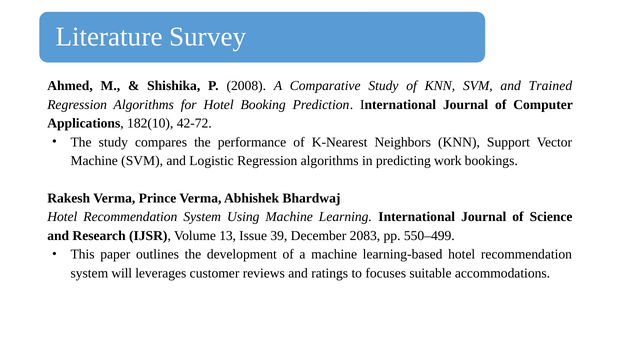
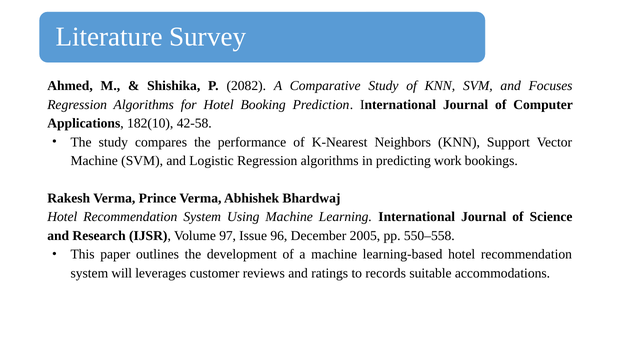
2008: 2008 -> 2082 (246, 86)
Trained: Trained -> Focuses (551, 86)
42-72: 42-72 -> 42-58 (194, 123)
13: 13 -> 97 (228, 236)
39: 39 -> 96 (279, 236)
2083: 2083 -> 2005 (365, 236)
550–499: 550–499 -> 550–558 (429, 236)
focuses: focuses -> records (386, 273)
